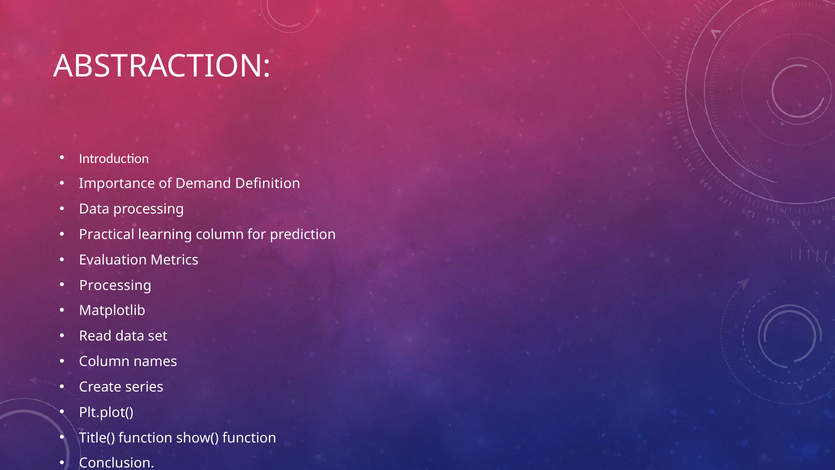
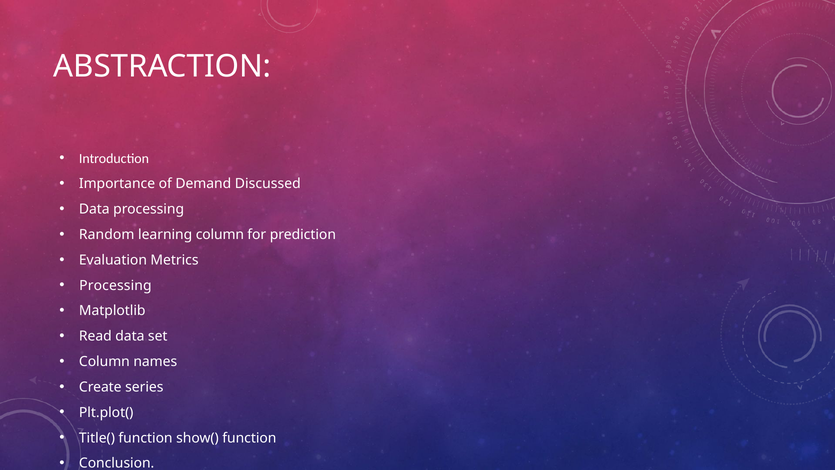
Definition: Definition -> Discussed (268, 184)
Practical: Practical -> Random (107, 234)
